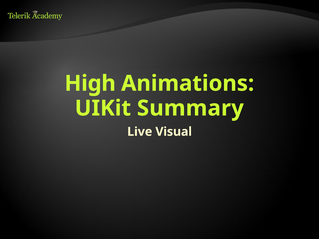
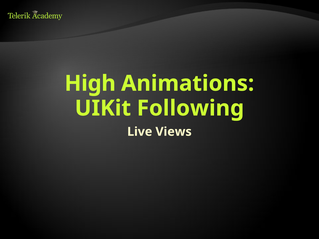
Summary: Summary -> Following (190, 108)
Visual: Visual -> Views (174, 132)
